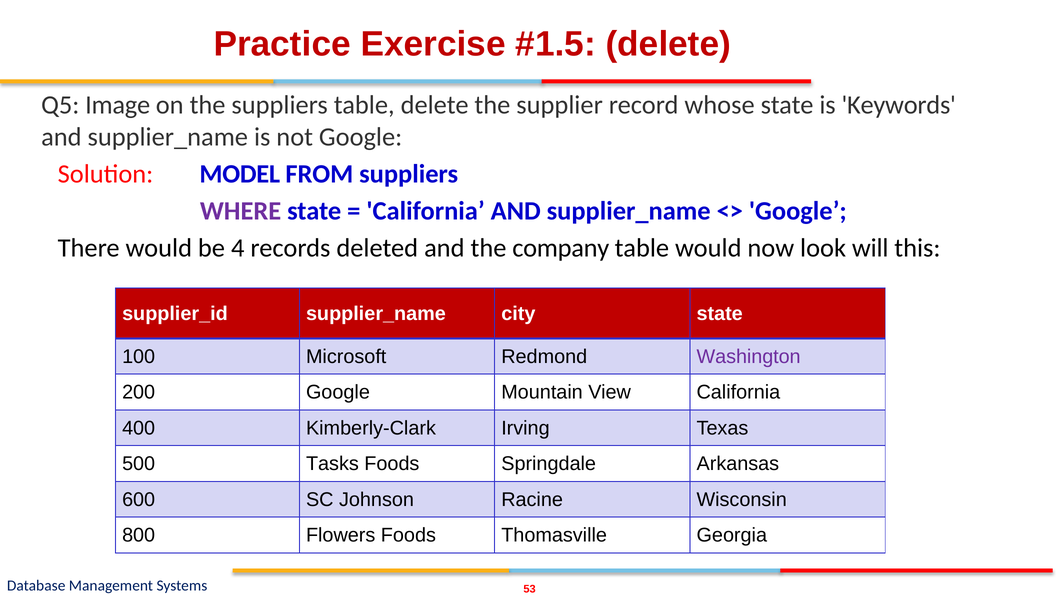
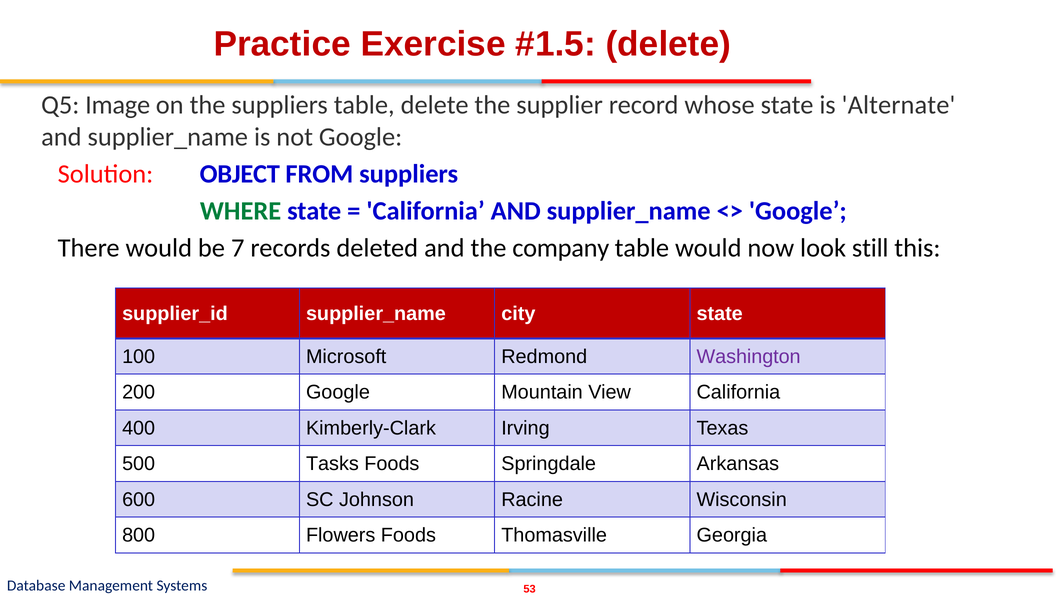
Keywords: Keywords -> Alternate (899, 105)
MODEL: MODEL -> OBJECT (240, 174)
WHERE colour: purple -> green (241, 211)
4: 4 -> 7 (238, 248)
will: will -> still (870, 248)
